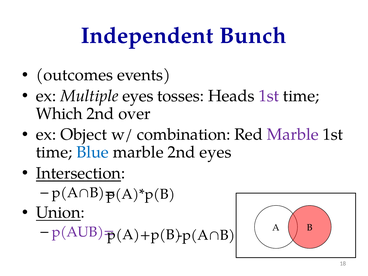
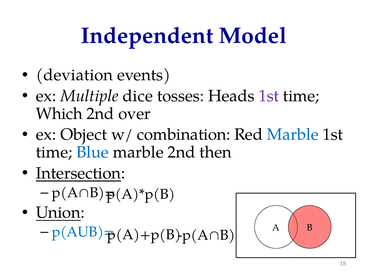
Bunch: Bunch -> Model (253, 36)
outcomes: outcomes -> deviation (74, 75)
Multiple eyes: eyes -> dice (138, 96)
Marble colour: purple -> blue (293, 135)
2nd eyes: eyes -> then (216, 152)
p(AUB)= colour: purple -> blue (83, 232)
